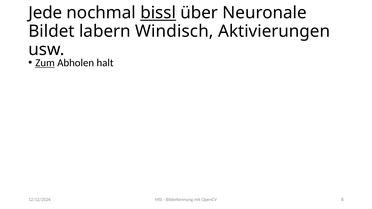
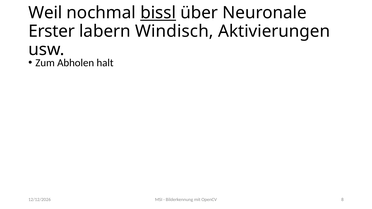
Jede: Jede -> Weil (45, 13)
Bildet: Bildet -> Erster (52, 31)
Zum underline: present -> none (45, 63)
